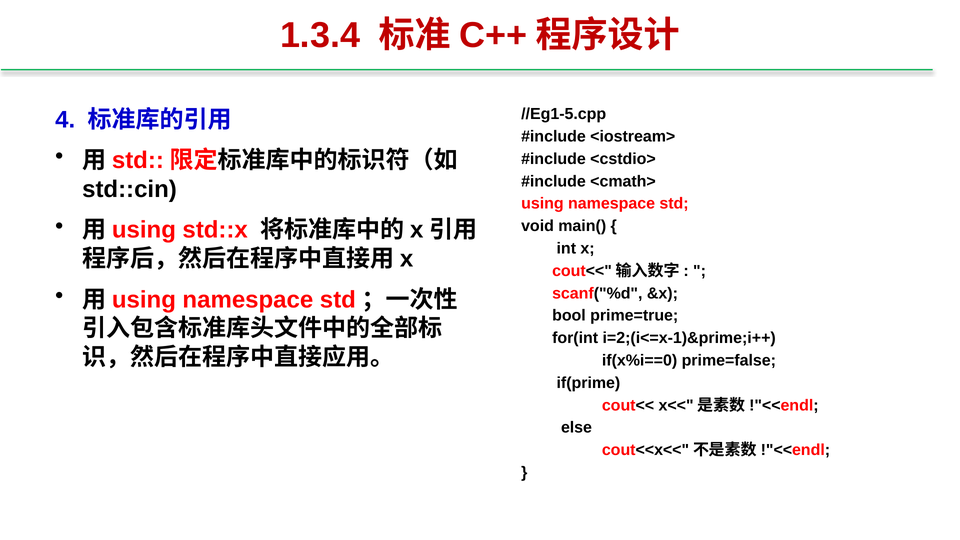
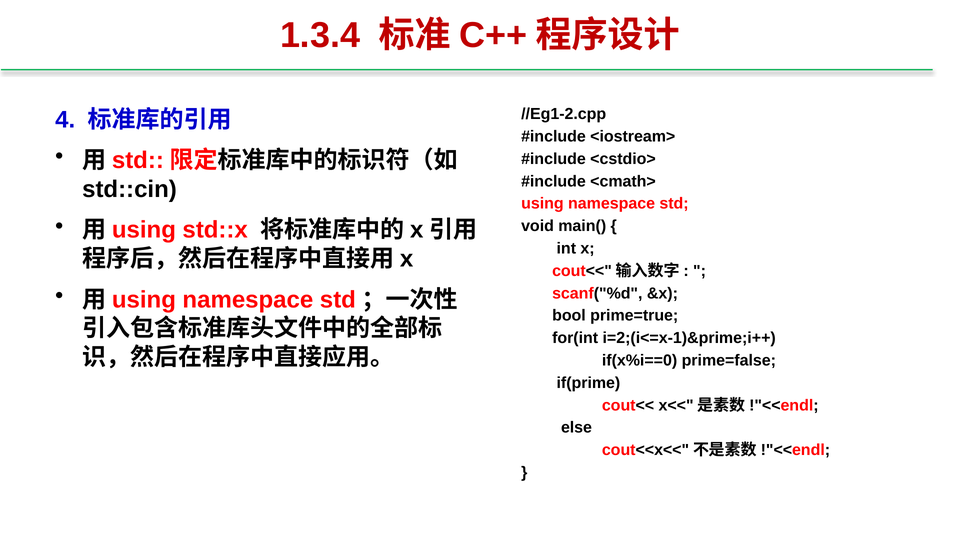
//Eg1-5.cpp: //Eg1-5.cpp -> //Eg1-2.cpp (564, 114)
